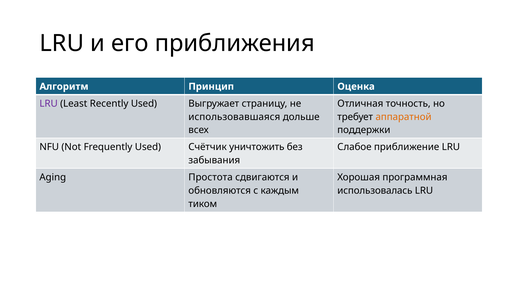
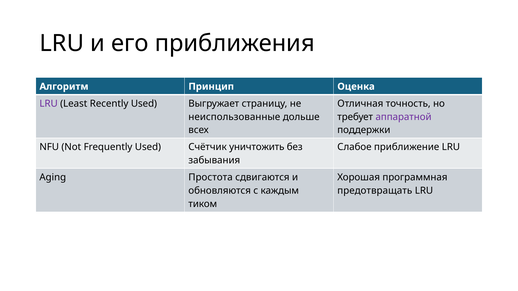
использовавшаяся: использовавшаяся -> неиспользованные (234, 117)
аппаратной colour: orange -> purple (404, 117)
использовалась: использовалась -> предотвращать (375, 191)
